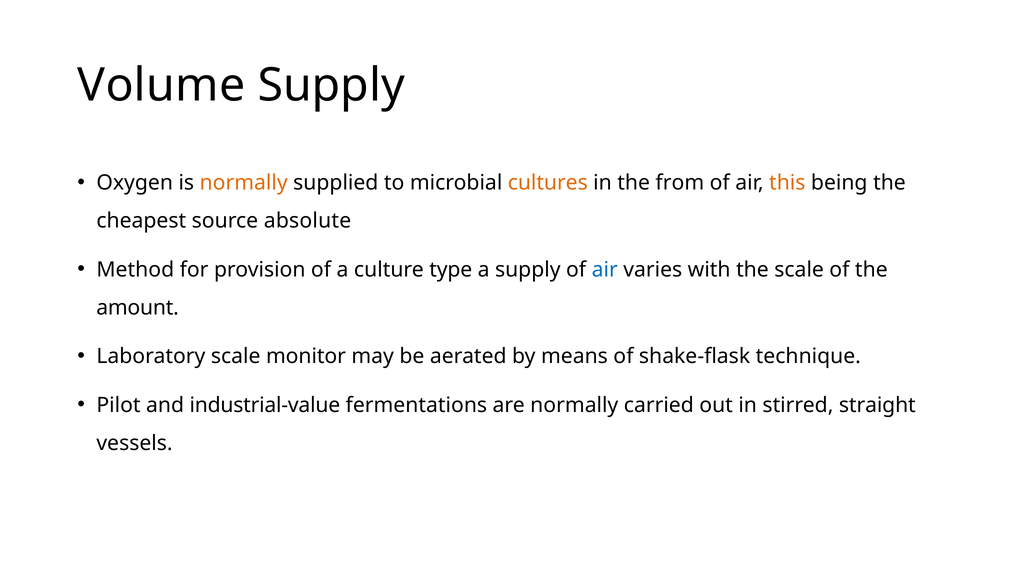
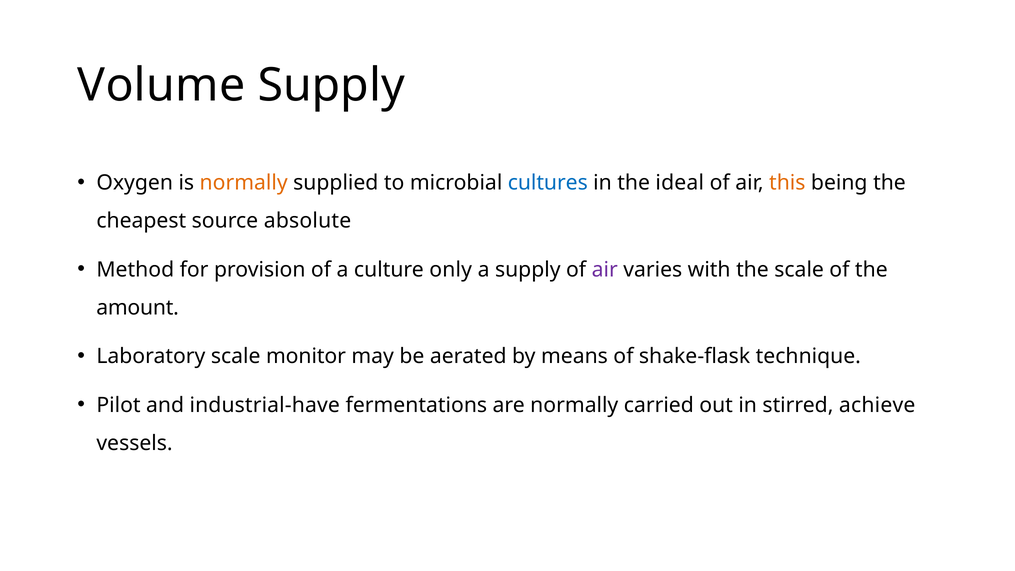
cultures colour: orange -> blue (548, 183)
from: from -> ideal (680, 183)
type: type -> only (451, 270)
air colour: blue -> purple (605, 270)
industrial-value: industrial-value -> industrial-have (265, 405)
straight: straight -> achieve (877, 405)
